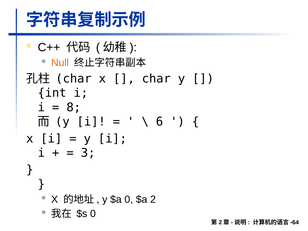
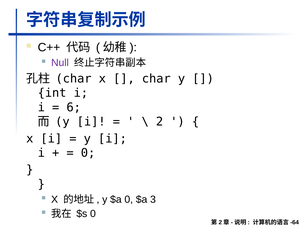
Null colour: orange -> purple (60, 63)
8: 8 -> 6 (74, 107)
6: 6 -> 2 (159, 122)
3: 3 -> 0 (88, 153)
2: 2 -> 3 (153, 199)
